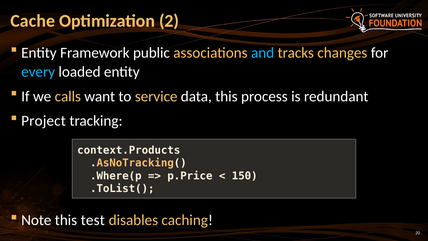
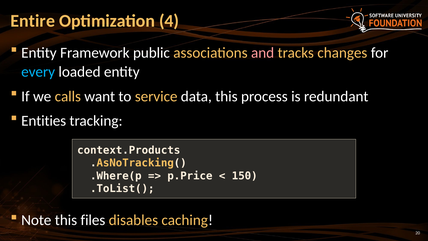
Cache: Cache -> Entire (33, 21)
2: 2 -> 4 (169, 21)
and colour: light blue -> pink (263, 53)
Project: Project -> Entities (44, 121)
test: test -> files (93, 220)
